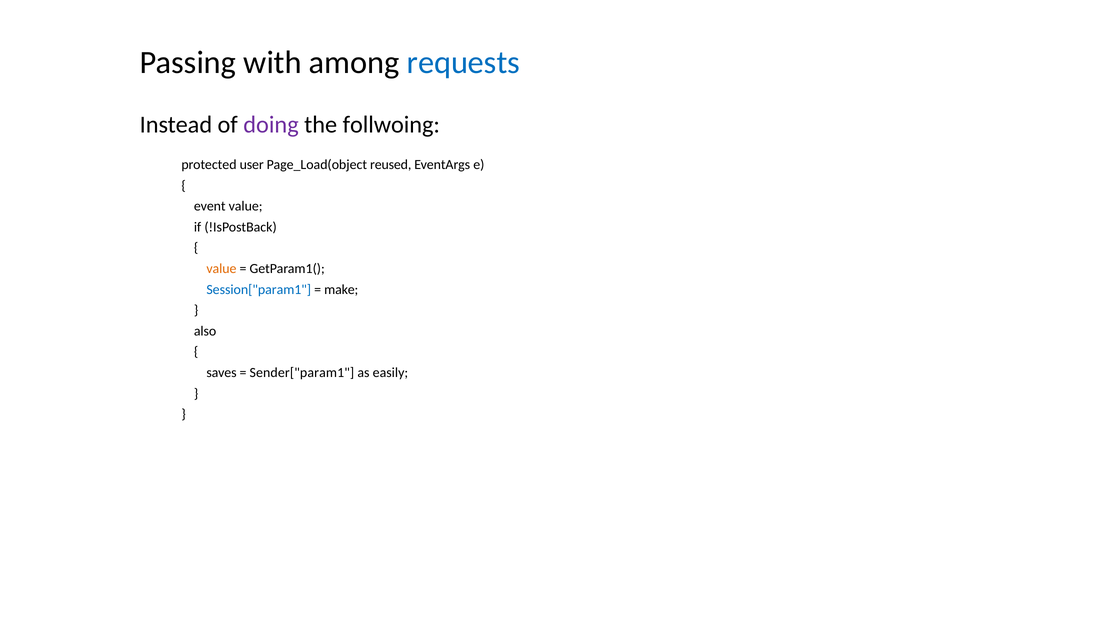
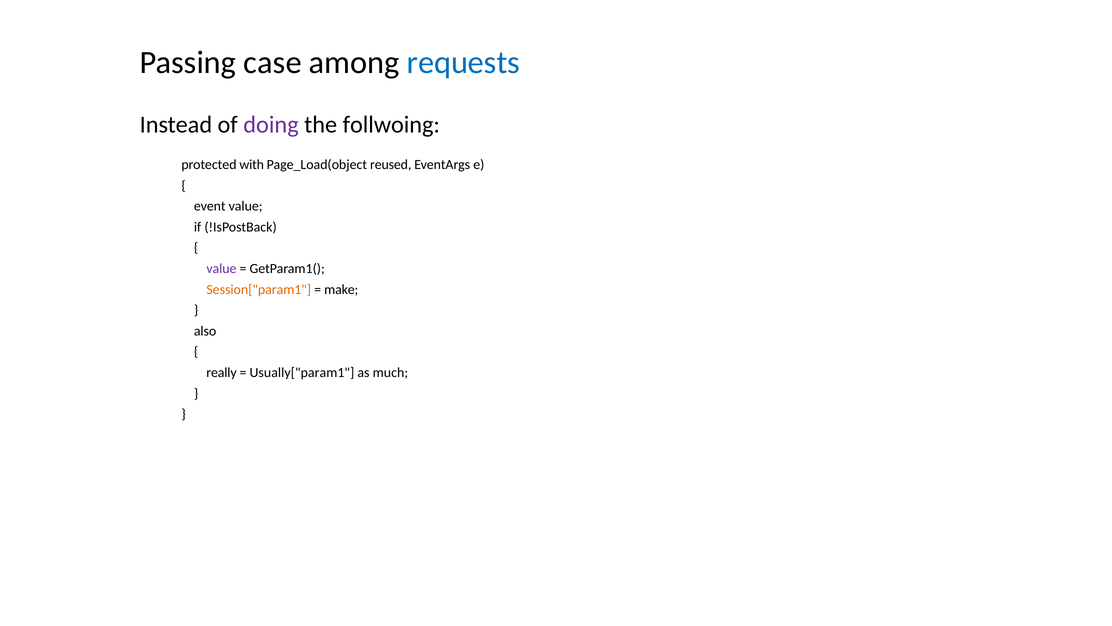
with: with -> case (273, 63)
user: user -> with (252, 164)
value colour: orange -> purple (221, 268)
Session["param1 colour: blue -> orange (259, 289)
saves: saves -> really (221, 372)
Sender["param1: Sender["param1 -> Usually["param1 (302, 372)
easily: easily -> much (390, 372)
